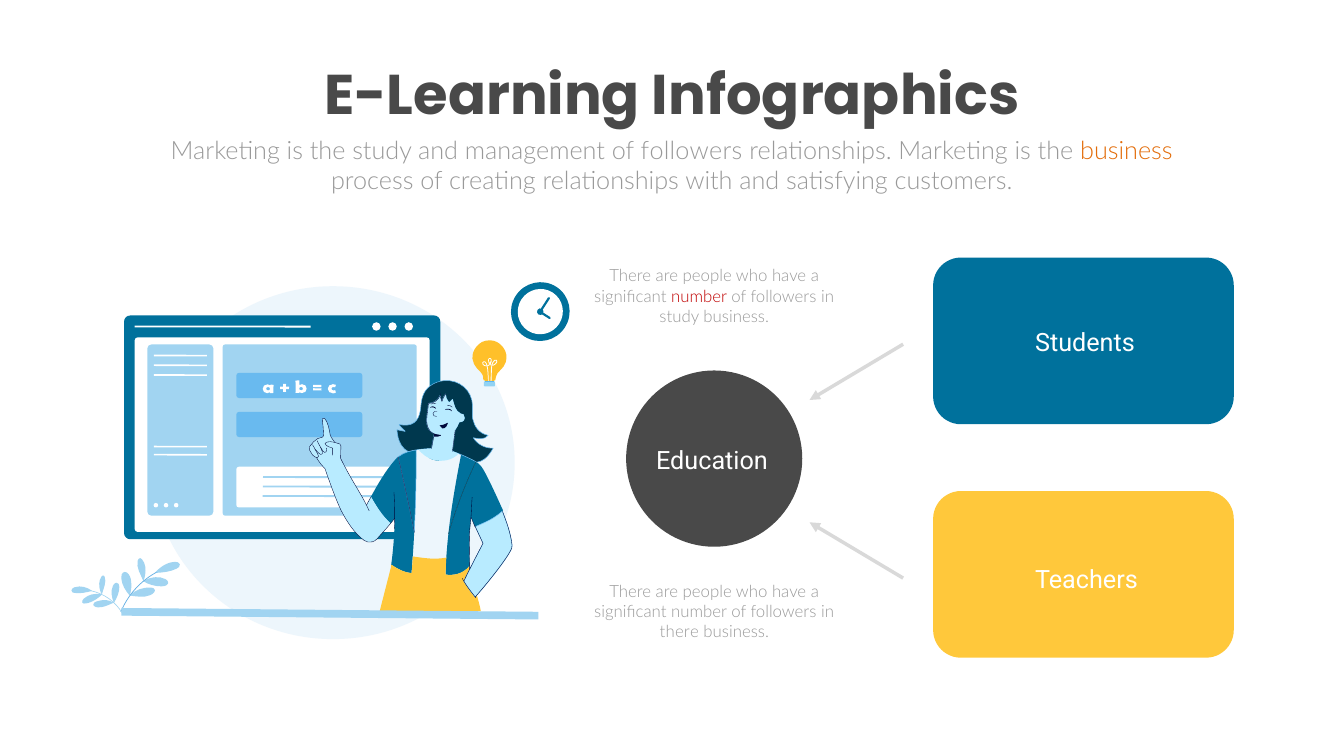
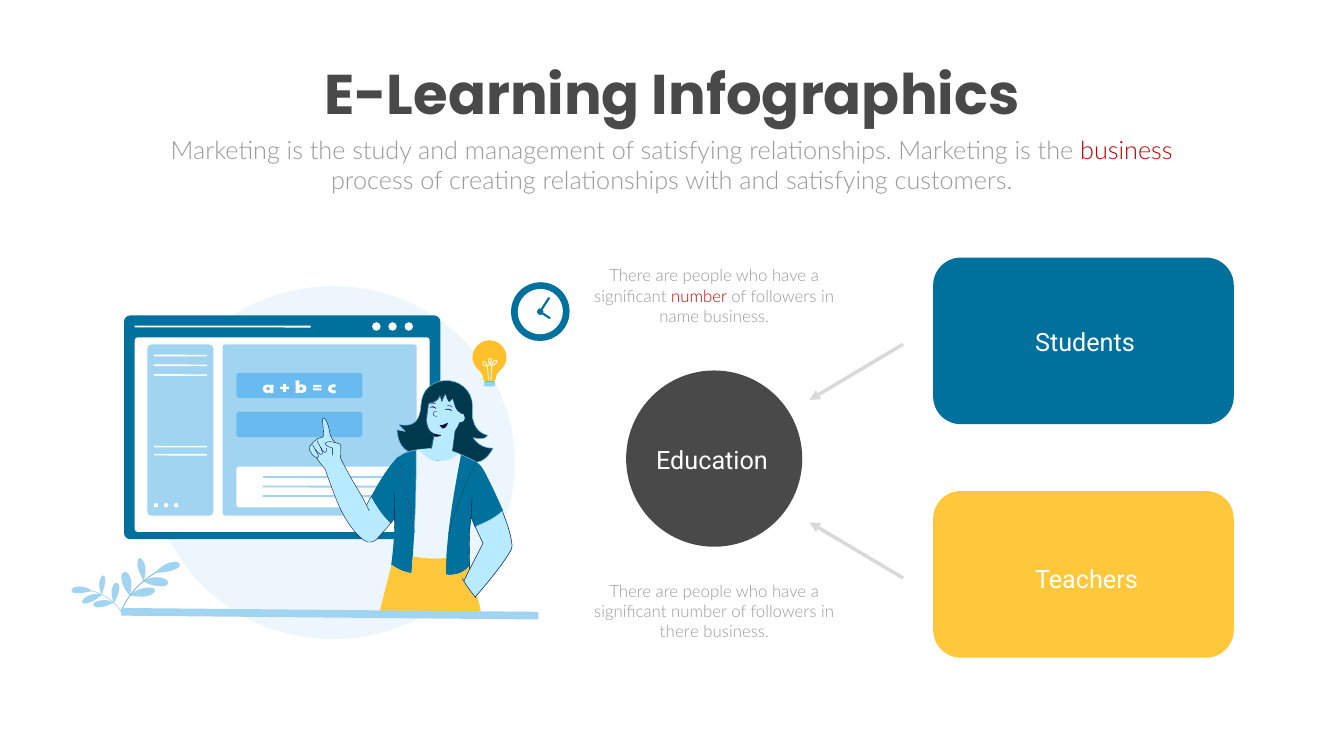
management of followers: followers -> satisfying (692, 151)
business colour: orange -> red (1126, 151)
study: study -> name (679, 317)
